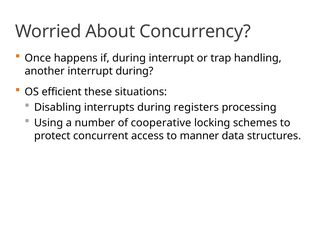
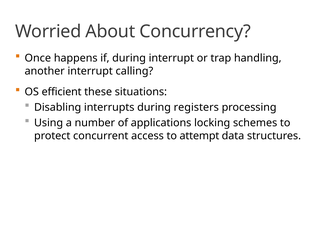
interrupt during: during -> calling (134, 71)
cooperative: cooperative -> applications (161, 123)
manner: manner -> attempt (199, 136)
